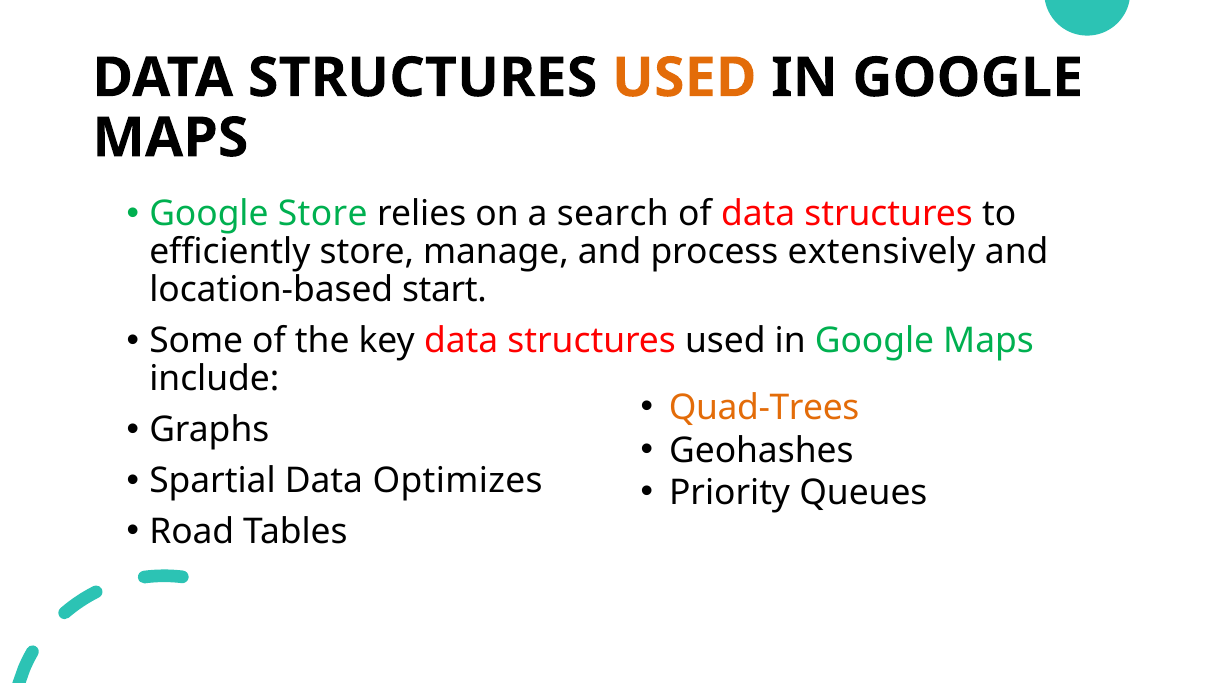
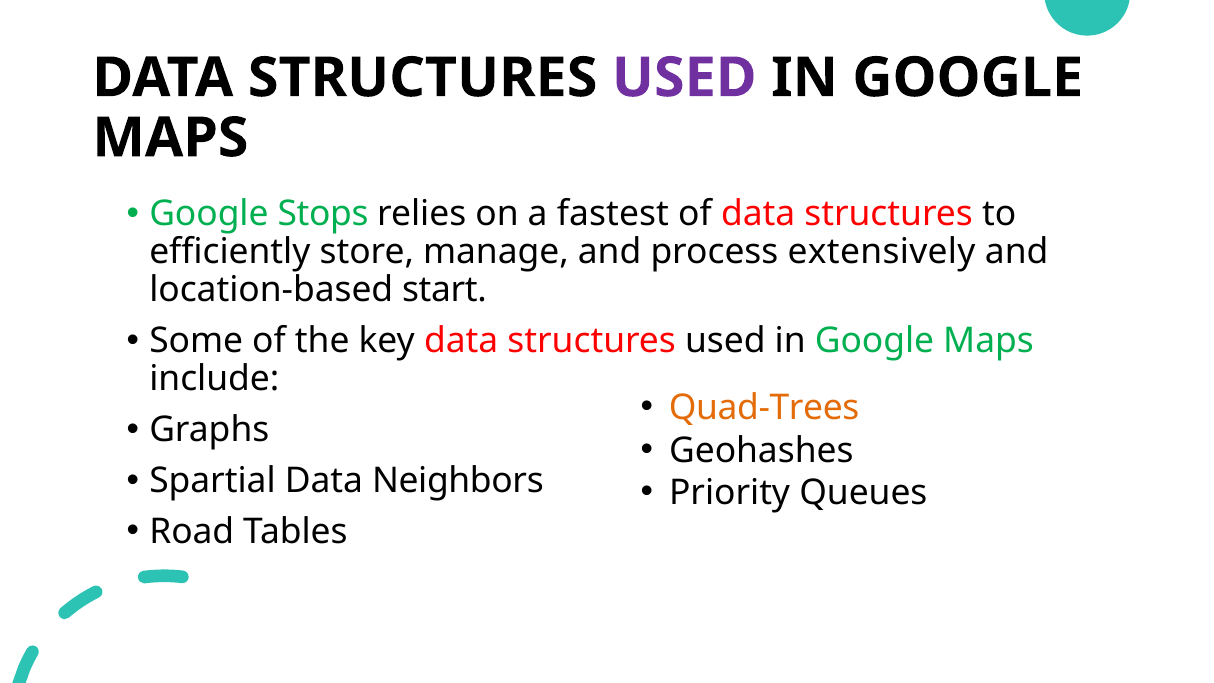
USED colour: orange -> purple (684, 78)
Google Store: Store -> Stops (323, 214)
search: search -> fastest (613, 214)
Optimizes: Optimizes -> Neighbors (458, 481)
